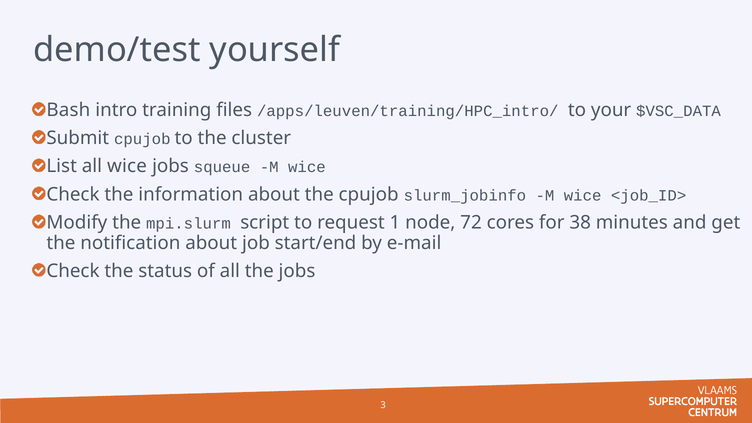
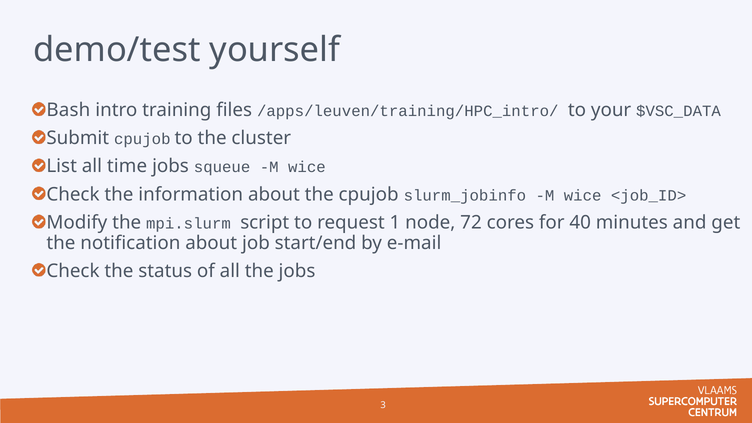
all wice: wice -> time (127, 166)
38: 38 -> 40 (580, 223)
